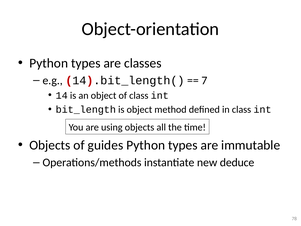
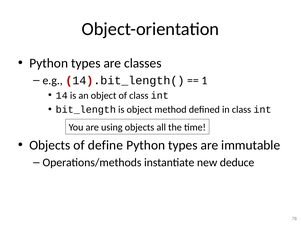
7: 7 -> 1 (204, 80)
guides: guides -> define (105, 145)
